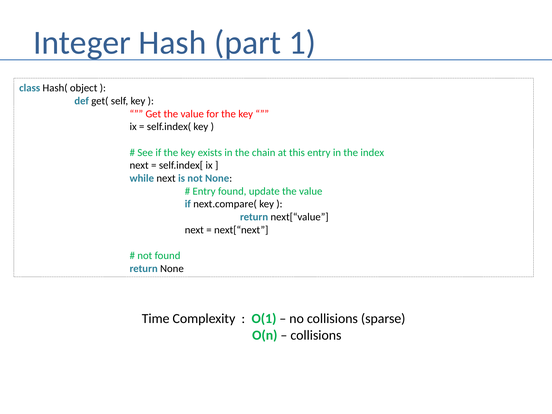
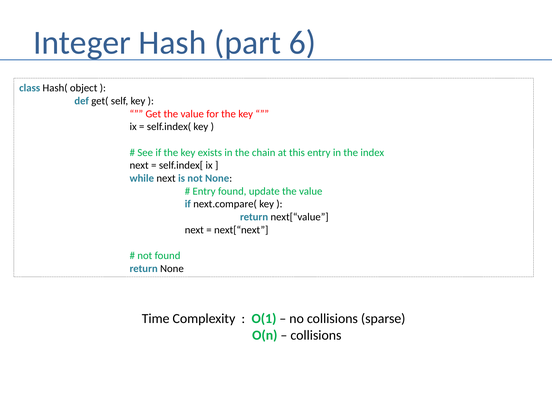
1: 1 -> 6 (302, 43)
